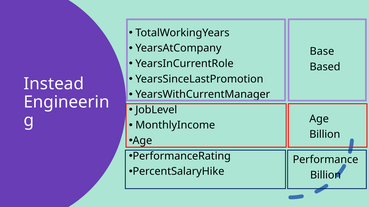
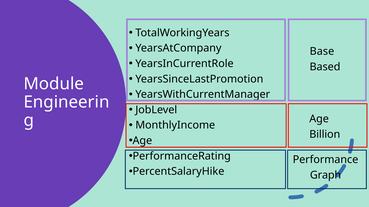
Instead: Instead -> Module (54, 84)
Billion: Billion -> Graph (326, 176)
